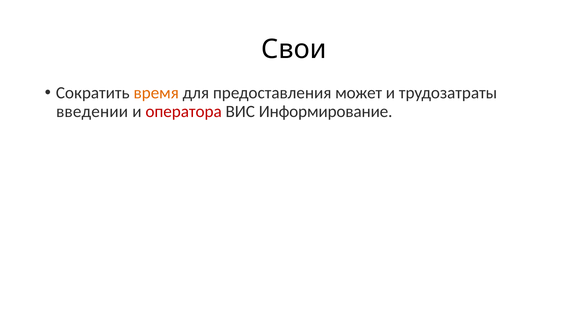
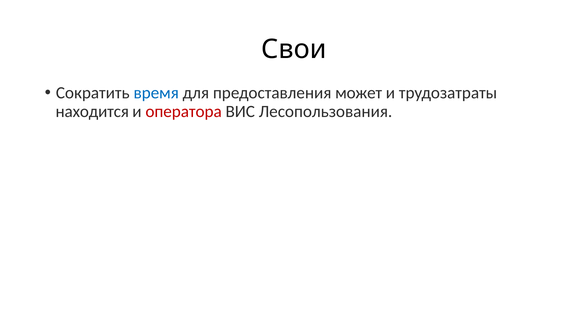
время colour: orange -> blue (156, 93)
введении: введении -> находится (92, 111)
Информирование: Информирование -> Лесопользования (326, 111)
